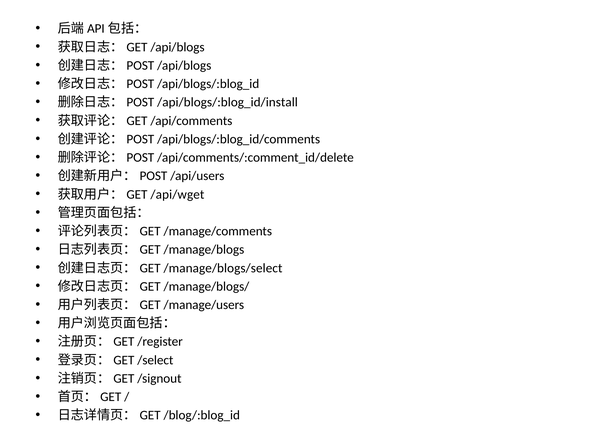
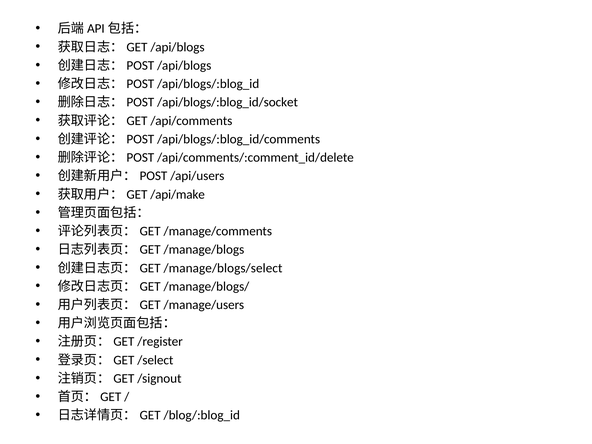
/api/blogs/:blog_id/install: /api/blogs/:blog_id/install -> /api/blogs/:blog_id/socket (228, 102)
/api/wget: /api/wget -> /api/make (178, 194)
